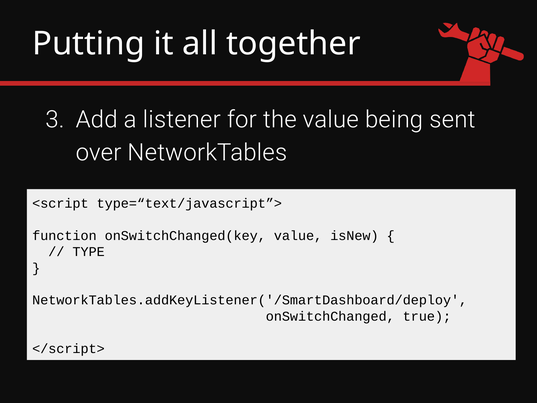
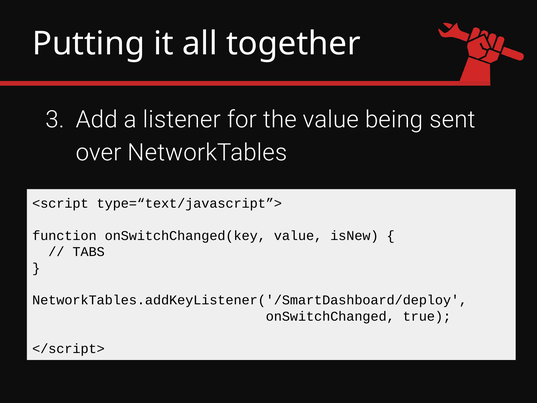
TYPE: TYPE -> TABS (89, 252)
